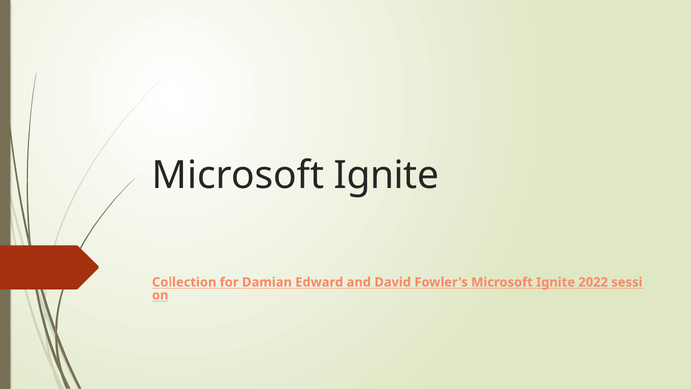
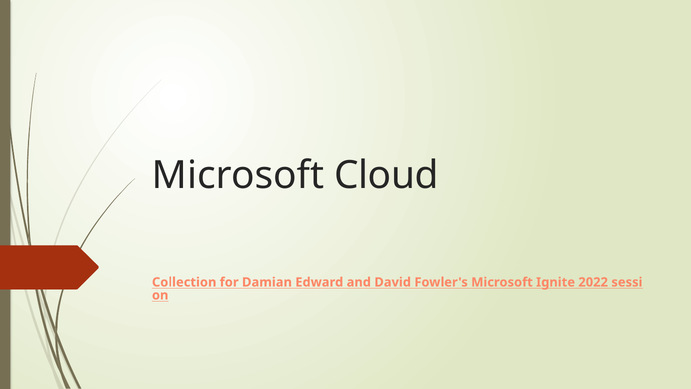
Ignite: Ignite -> Cloud (386, 175)
